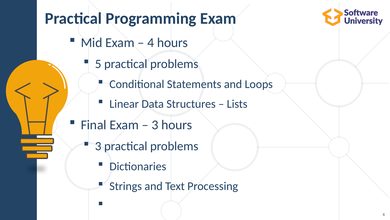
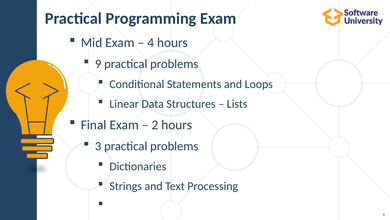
5: 5 -> 9 (98, 64)
3: 3 -> 2 (155, 125)
